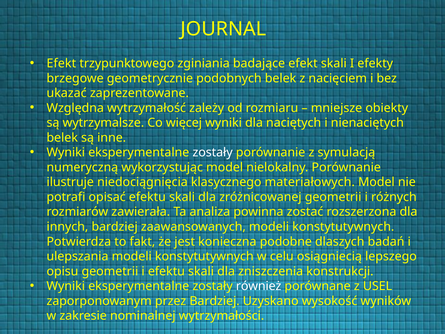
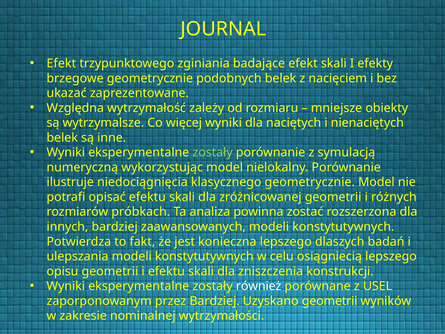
zostały colour: white -> light green (213, 152)
klasycznego materiałowych: materiałowych -> geometrycznie (310, 182)
zawierała: zawierała -> próbkach (141, 212)
konieczna podobne: podobne -> lepszego (286, 241)
Uzyskano wysokość: wysokość -> geometrii (330, 301)
